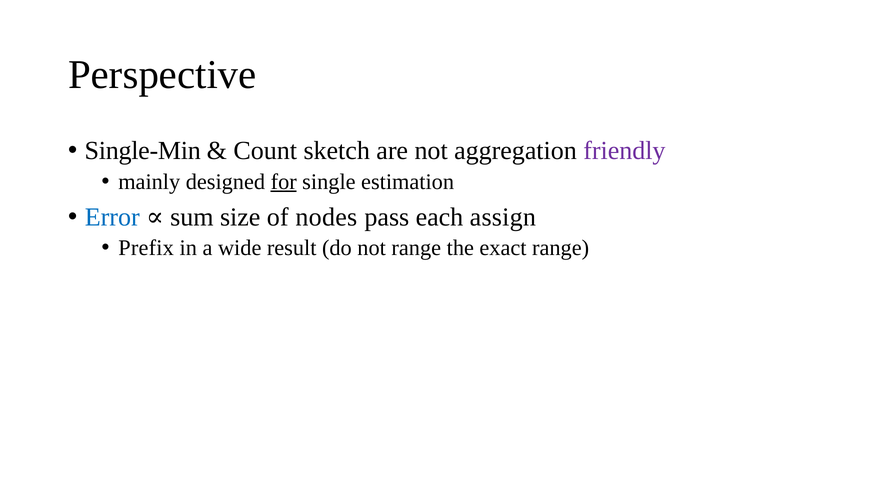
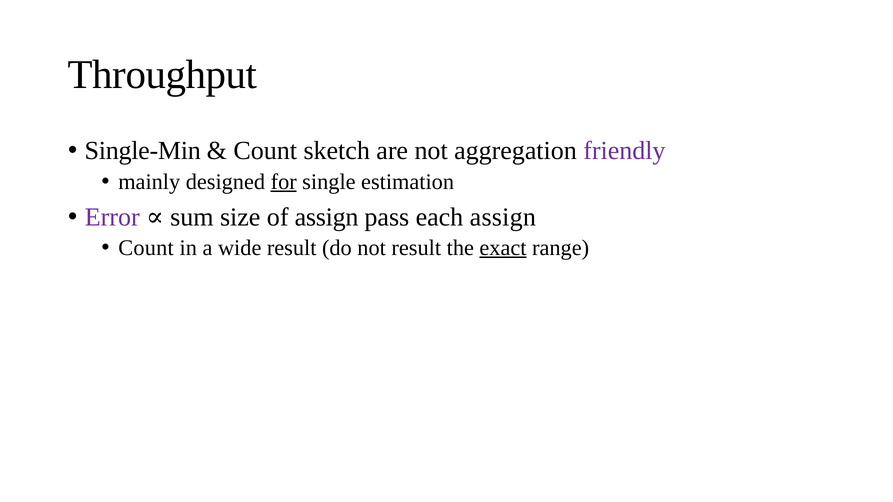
Perspective: Perspective -> Throughput (162, 75)
Error colour: blue -> purple (112, 217)
of nodes: nodes -> assign (327, 217)
Prefix: Prefix -> Count (146, 248)
not range: range -> result (416, 248)
exact underline: none -> present (503, 248)
